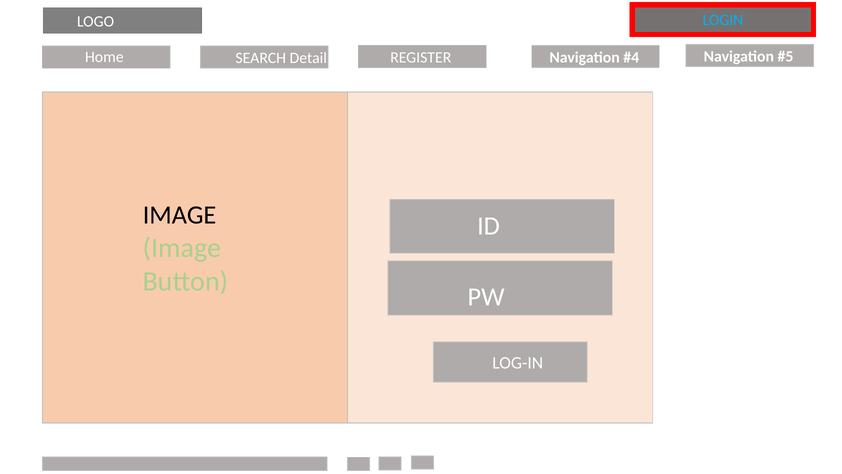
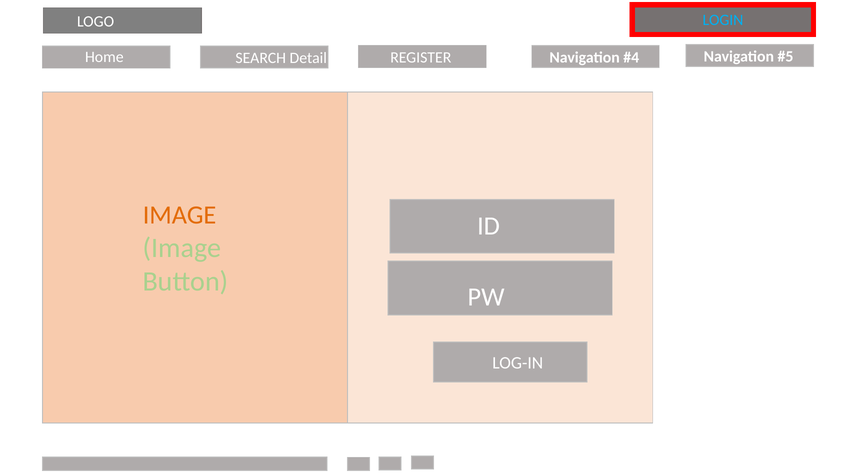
IMAGE colour: black -> orange (180, 215)
